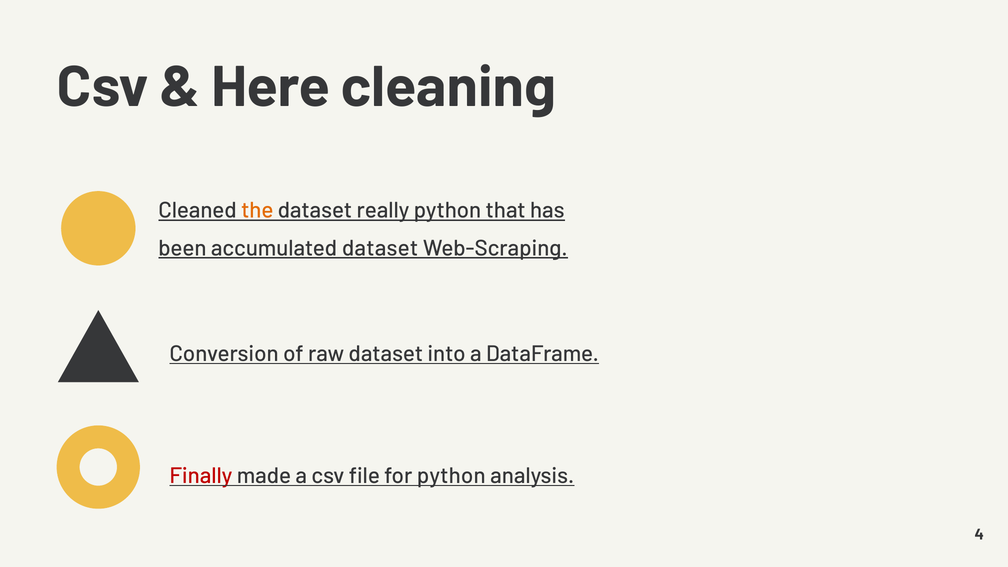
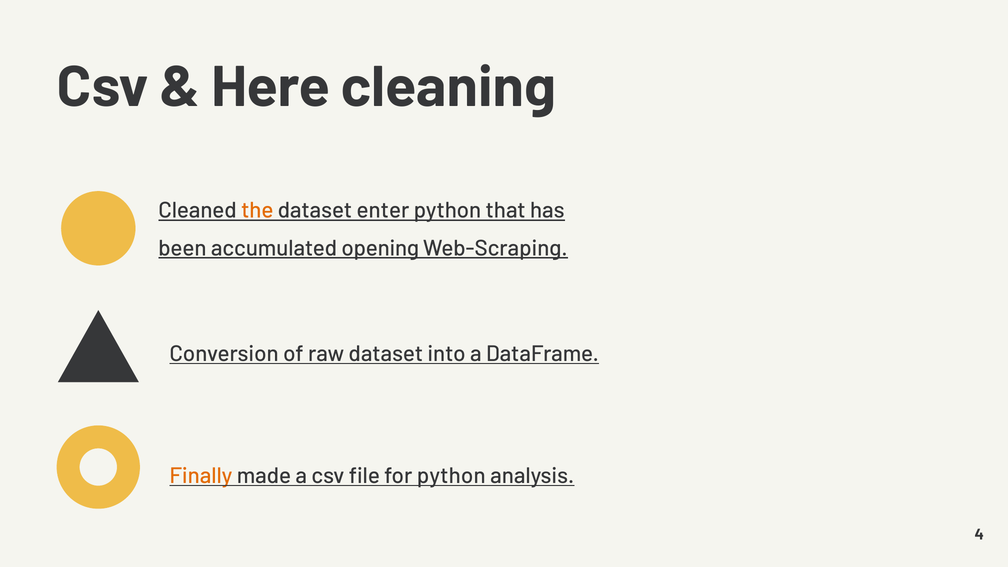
really: really -> enter (383, 211)
accumulated dataset: dataset -> opening (380, 248)
Finally colour: red -> orange (201, 476)
